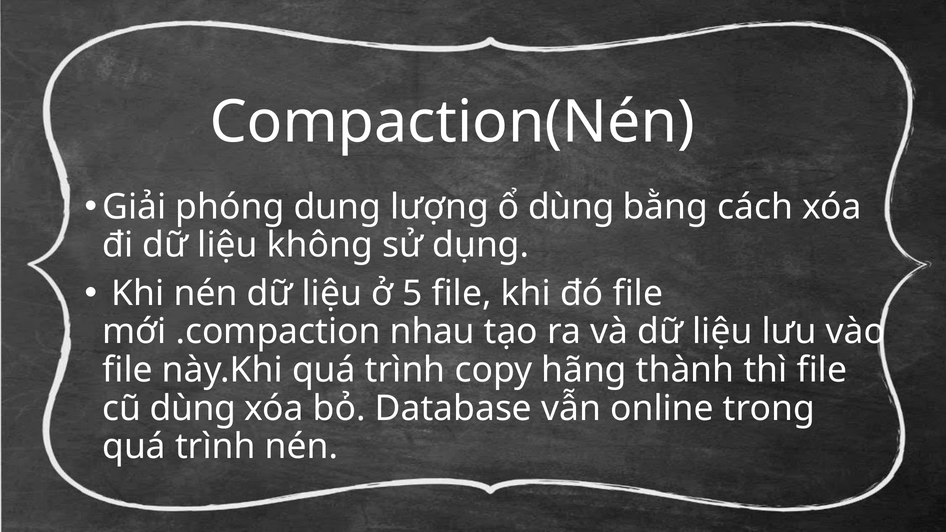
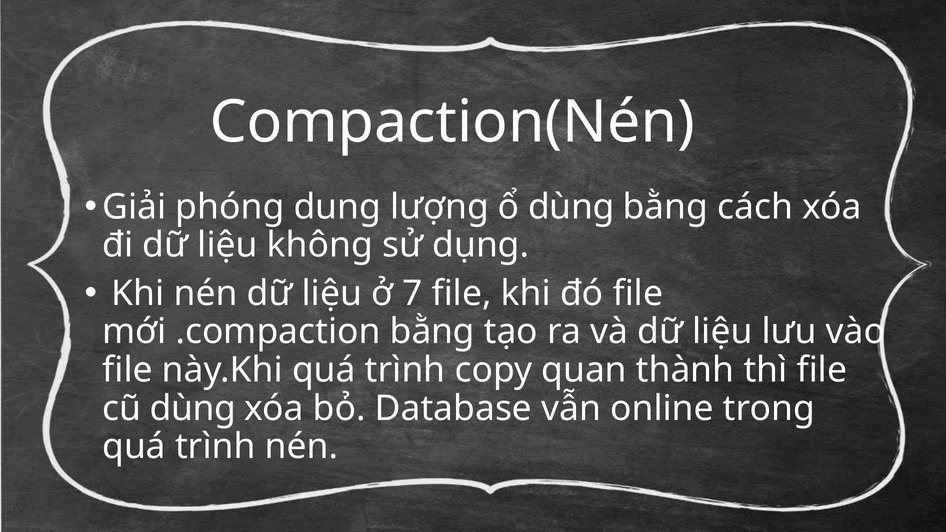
5: 5 -> 7 (412, 293)
.compaction nhau: nhau -> bằng (432, 332)
hãng: hãng -> quan (584, 370)
